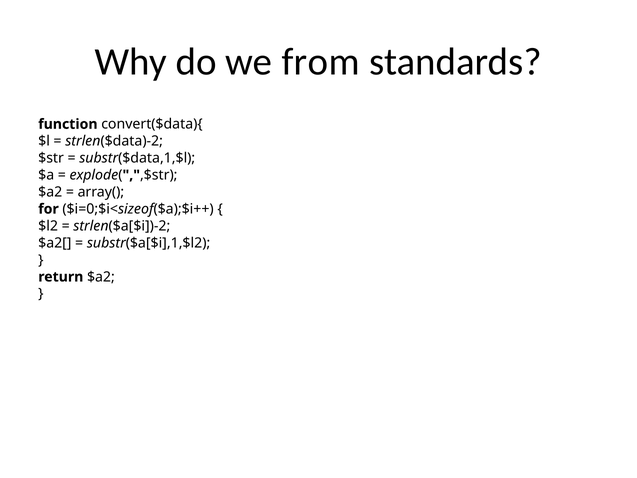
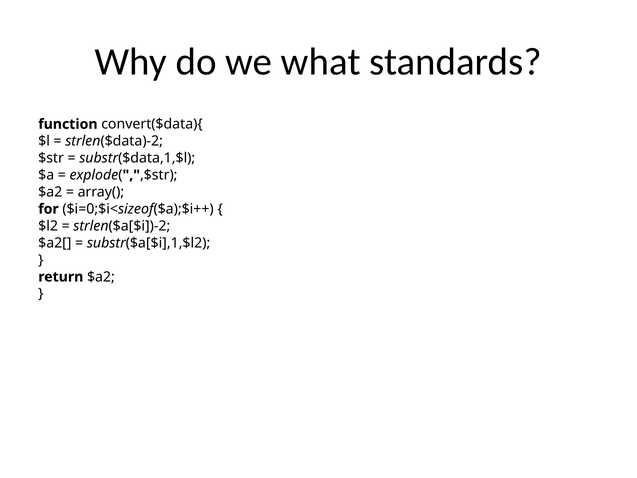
from: from -> what (321, 62)
